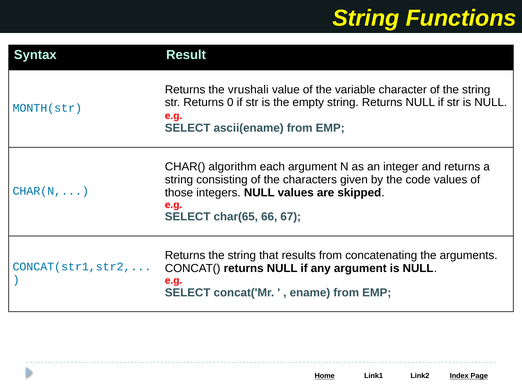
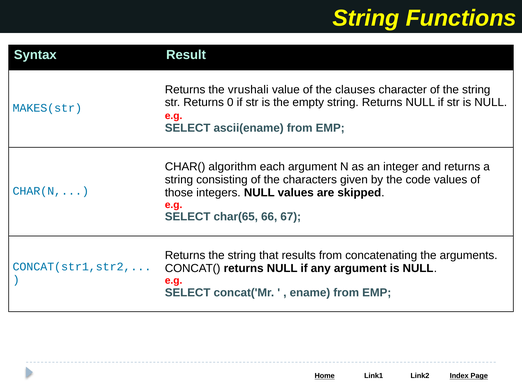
variable: variable -> clauses (355, 90)
MONTH(str: MONTH(str -> MAKES(str (47, 108)
